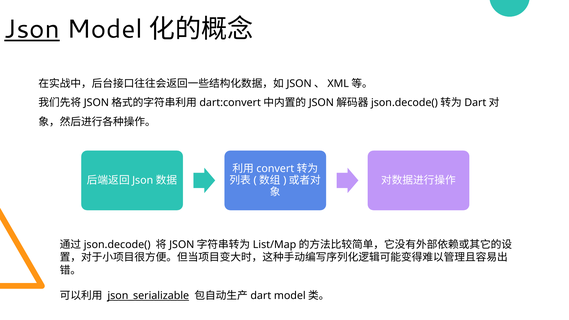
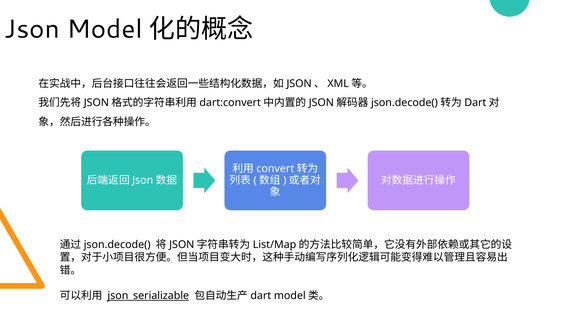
Json underline: present -> none (32, 29)
